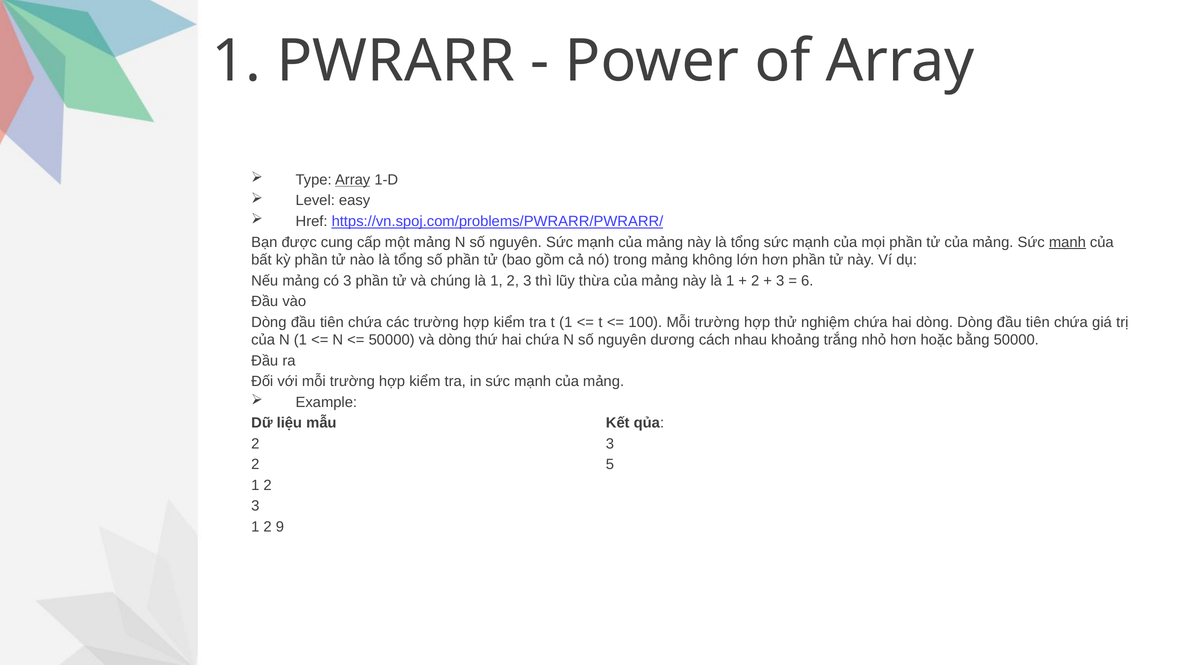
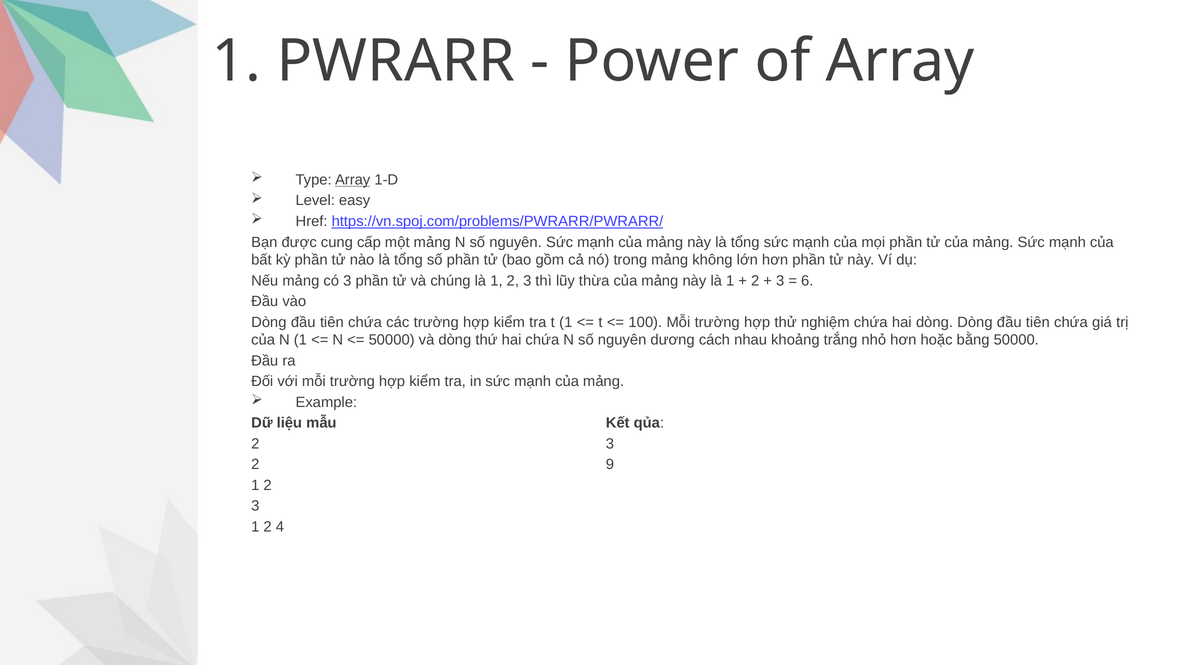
mạnh underline: present -> none (1067, 242)
5: 5 -> 9 (610, 464)
9: 9 -> 4 (280, 527)
